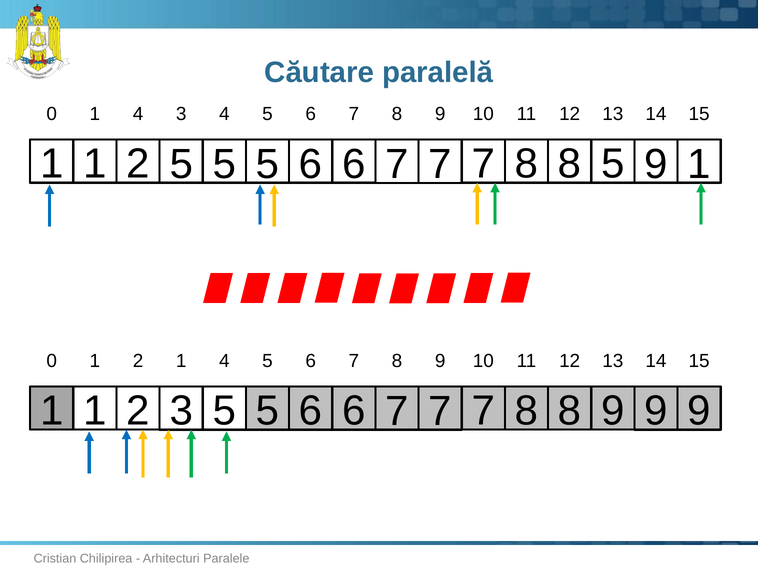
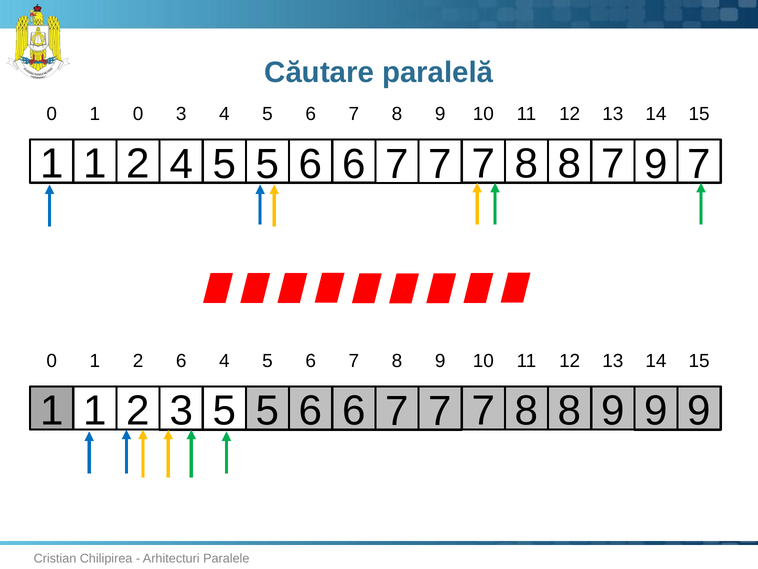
0 1 4: 4 -> 0 (138, 114)
2 5: 5 -> 4 (181, 164)
8 5: 5 -> 7 (613, 164)
9 1: 1 -> 7 (699, 164)
2 1: 1 -> 6 (181, 361)
